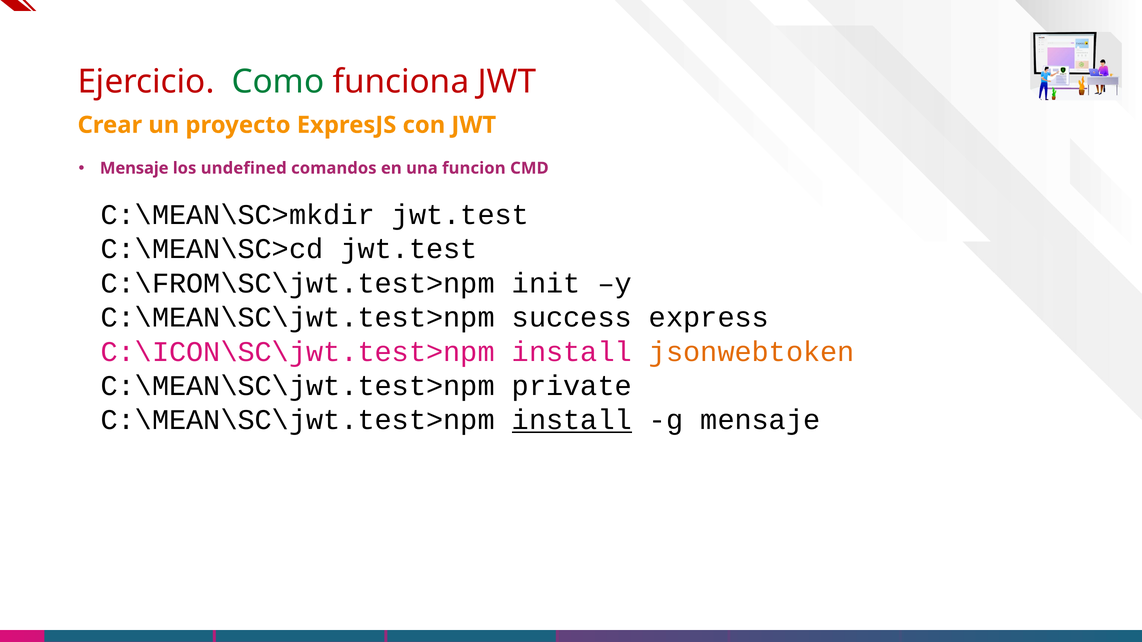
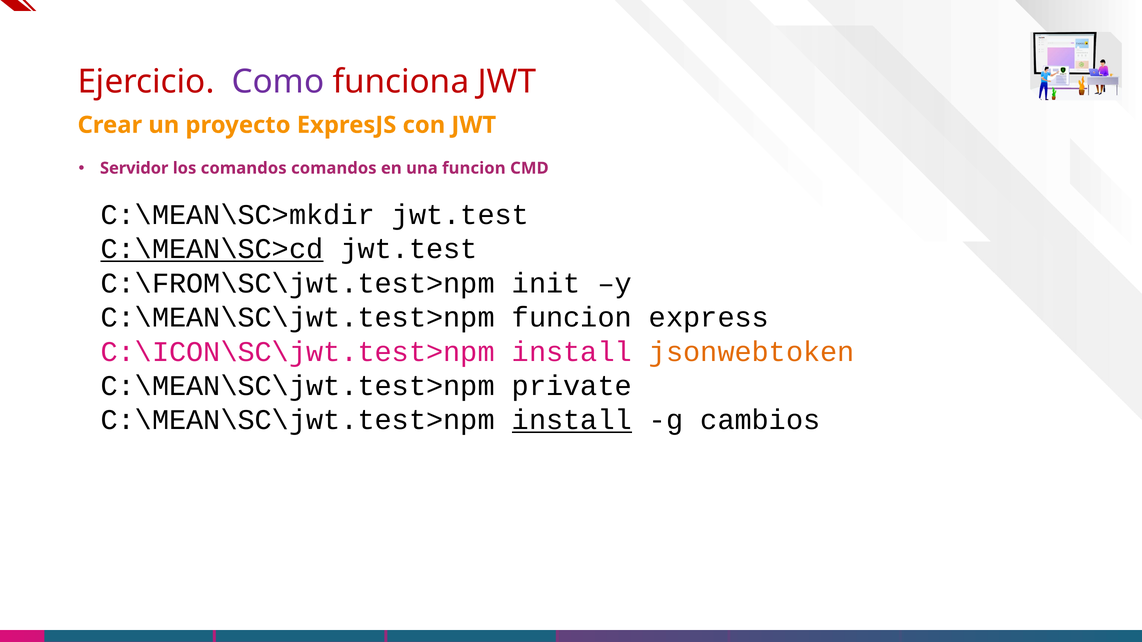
Como colour: green -> purple (278, 82)
Mensaje: Mensaje -> Servidor (134, 168)
los undefined: undefined -> comandos (244, 168)
C:\MEAN\SC>cd underline: none -> present (212, 249)
C:\MEAN\SC\jwt.test>npm success: success -> funcion (572, 318)
g mensaje: mensaje -> cambios (760, 420)
